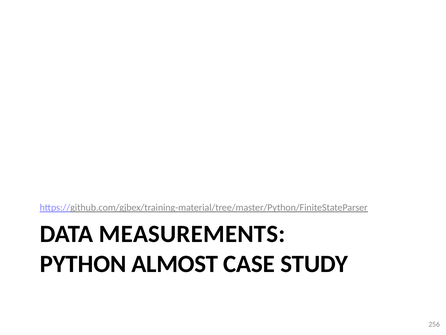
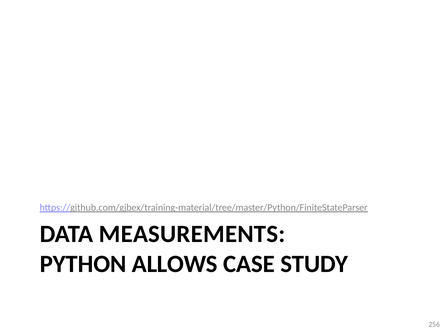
ALMOST: ALMOST -> ALLOWS (175, 263)
